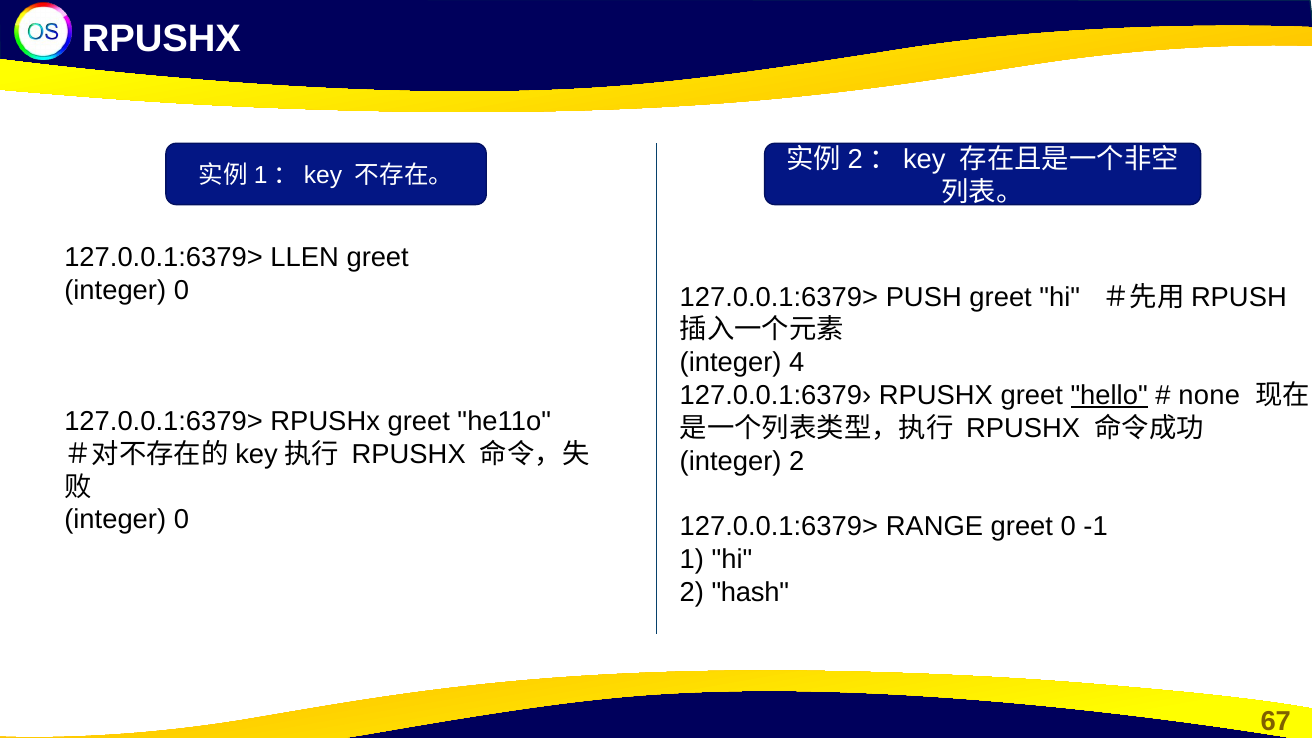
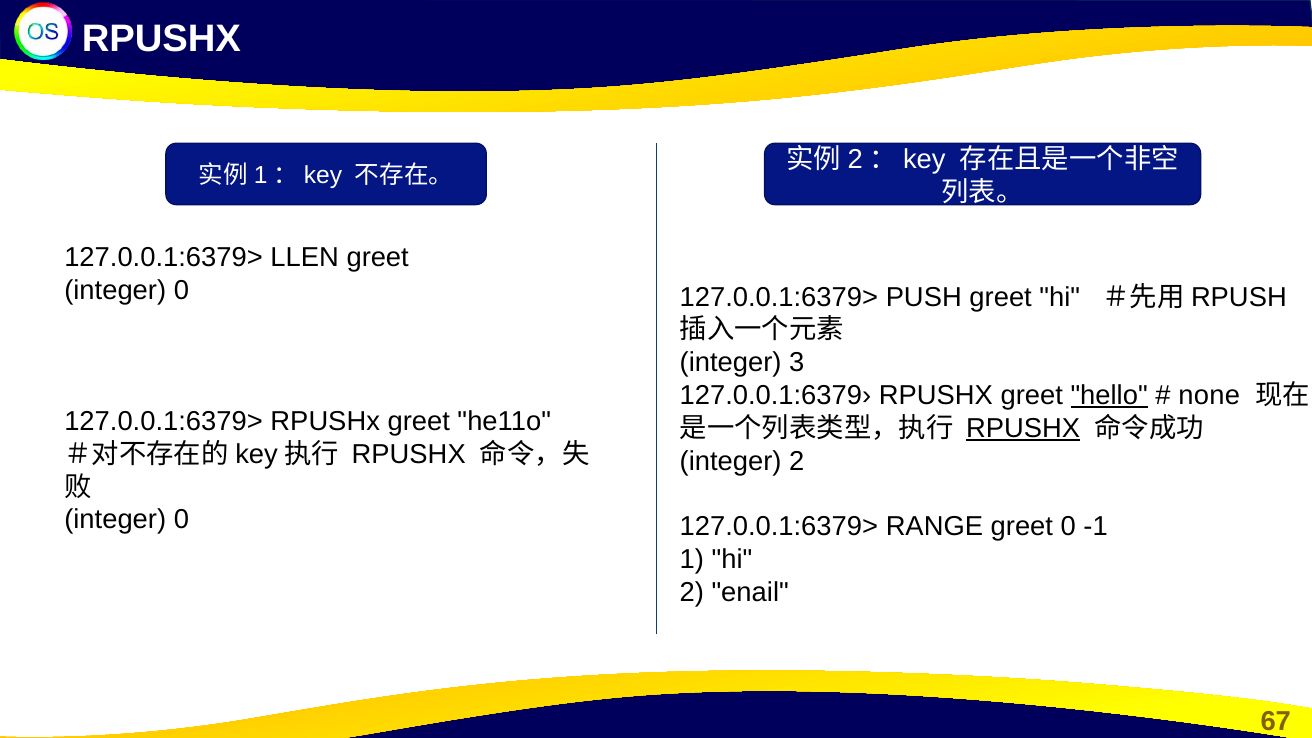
4: 4 -> 3 (797, 363)
RPUSHX underline: none -> present (1023, 428)
hash: hash -> enail (750, 592)
